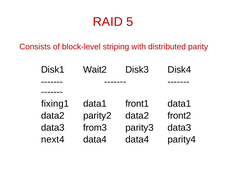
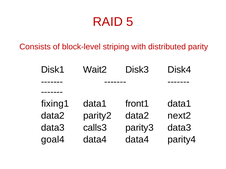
front2: front2 -> next2 (179, 116)
from3: from3 -> calls3 (95, 128)
next4: next4 -> goal4 (53, 140)
